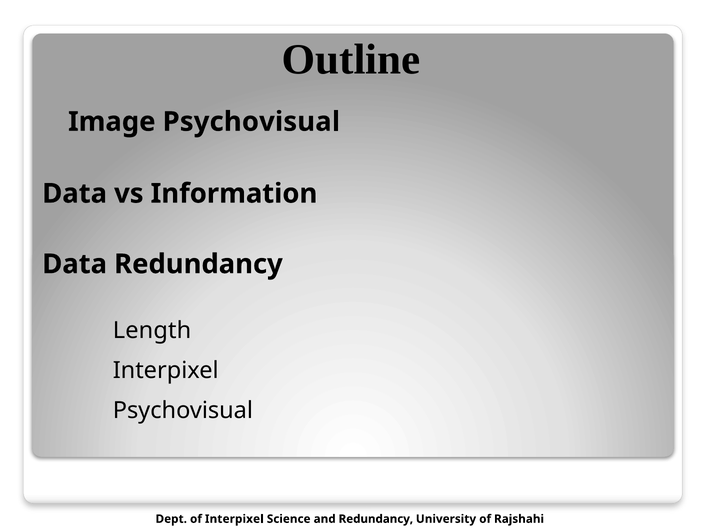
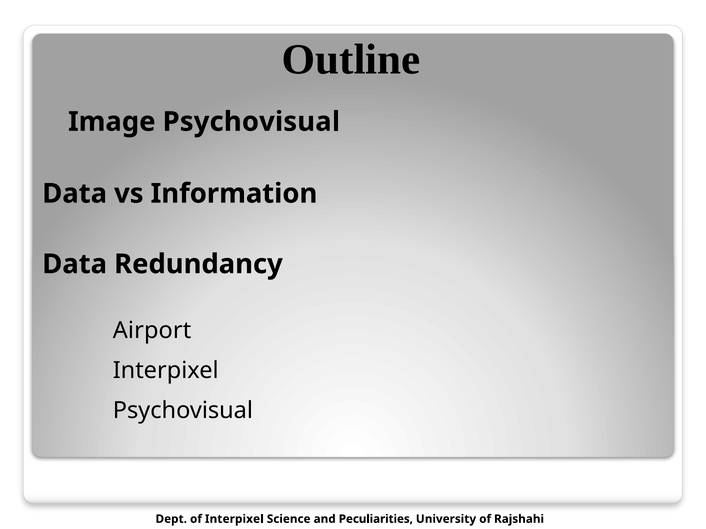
Length: Length -> Airport (152, 331)
and Redundancy: Redundancy -> Peculiarities (376, 519)
